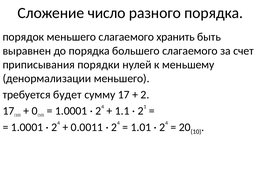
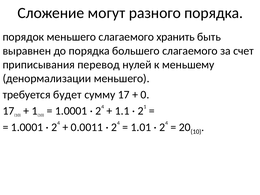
число: число -> могут (107, 13)
порядки: порядки -> перевод (99, 65)
2: 2 -> 0 (145, 95)
0: 0 -> 1 (35, 111)
